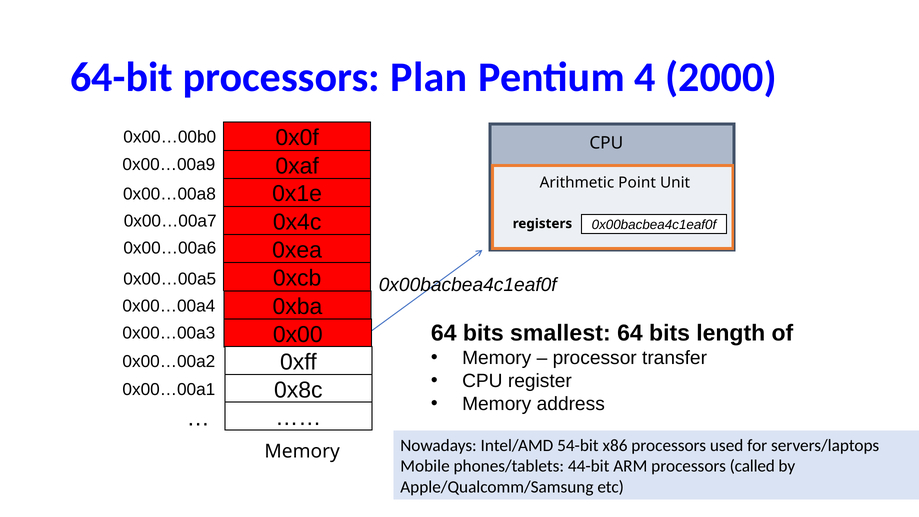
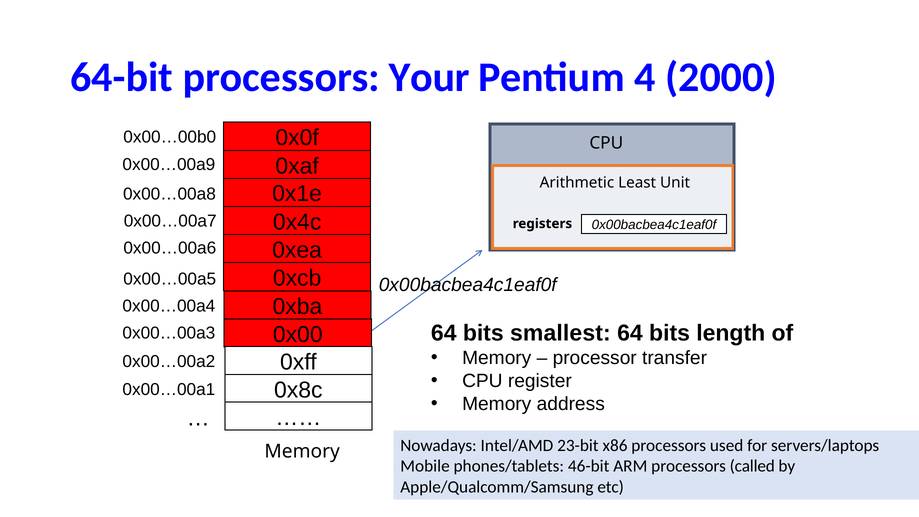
Plan: Plan -> Your (429, 77)
Point: Point -> Least (637, 182)
54-bit: 54-bit -> 23-bit (578, 445)
44-bit: 44-bit -> 46-bit (589, 466)
